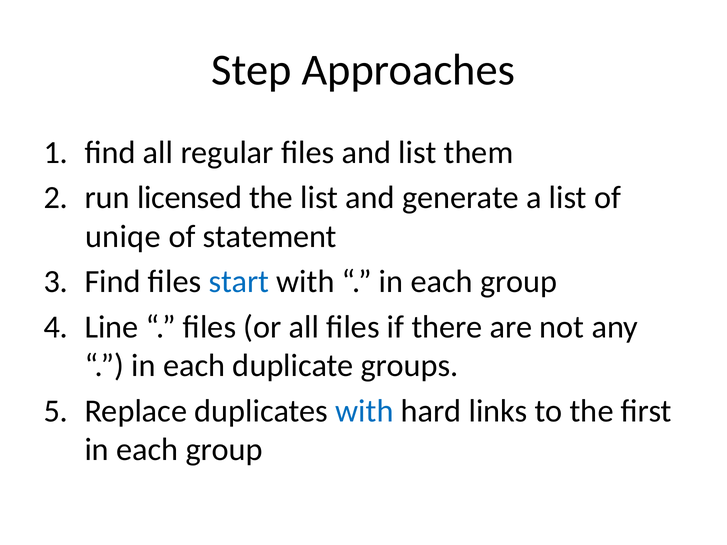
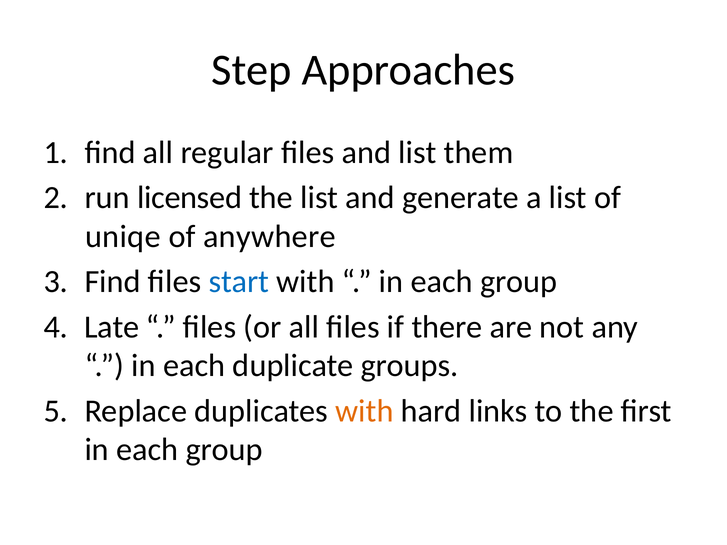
statement: statement -> anywhere (270, 237)
Line: Line -> Late (112, 327)
with colour: blue -> orange (364, 411)
